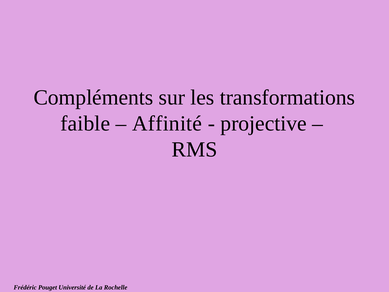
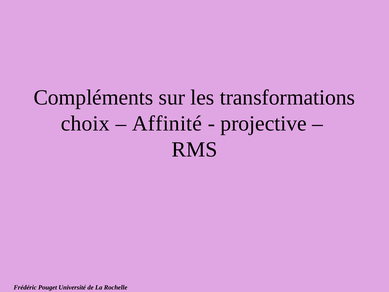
faible: faible -> choix (85, 123)
